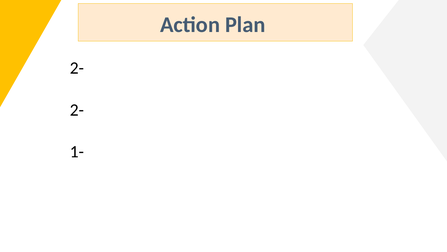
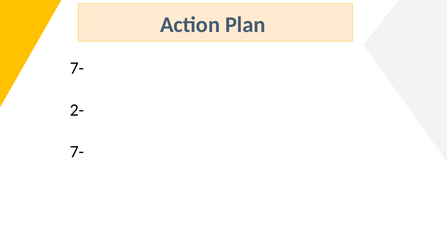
2-: 2- -> 7- (77, 68)
1-: 1- -> 7- (77, 152)
